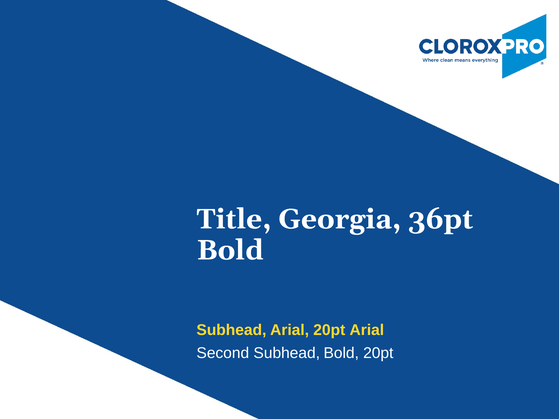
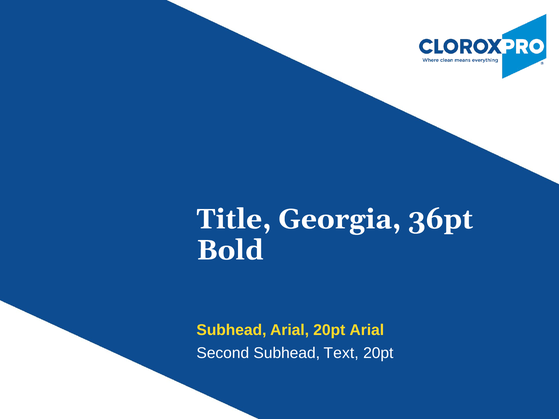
Subhead Bold: Bold -> Text (341, 353)
